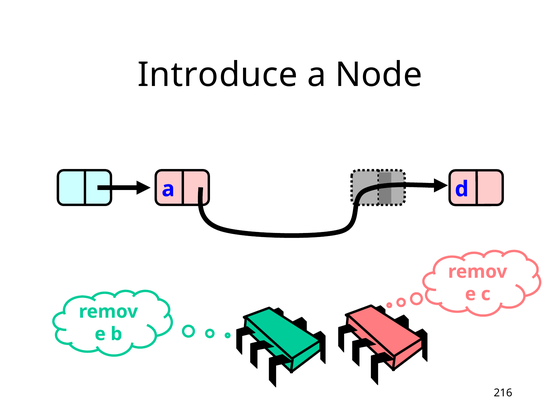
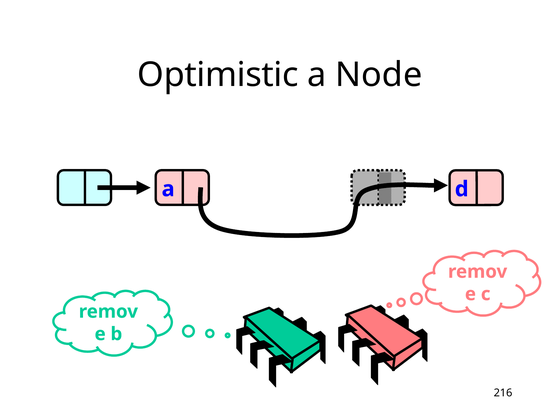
Introduce: Introduce -> Optimistic (218, 75)
